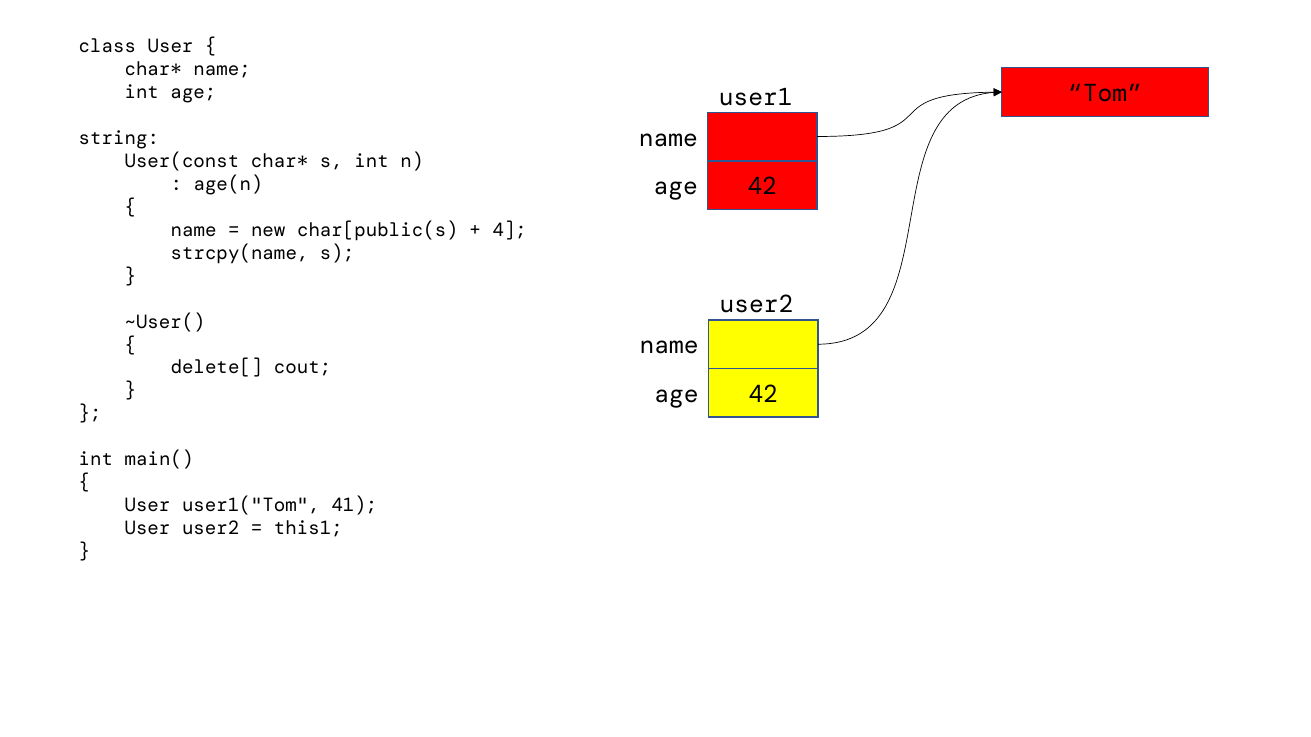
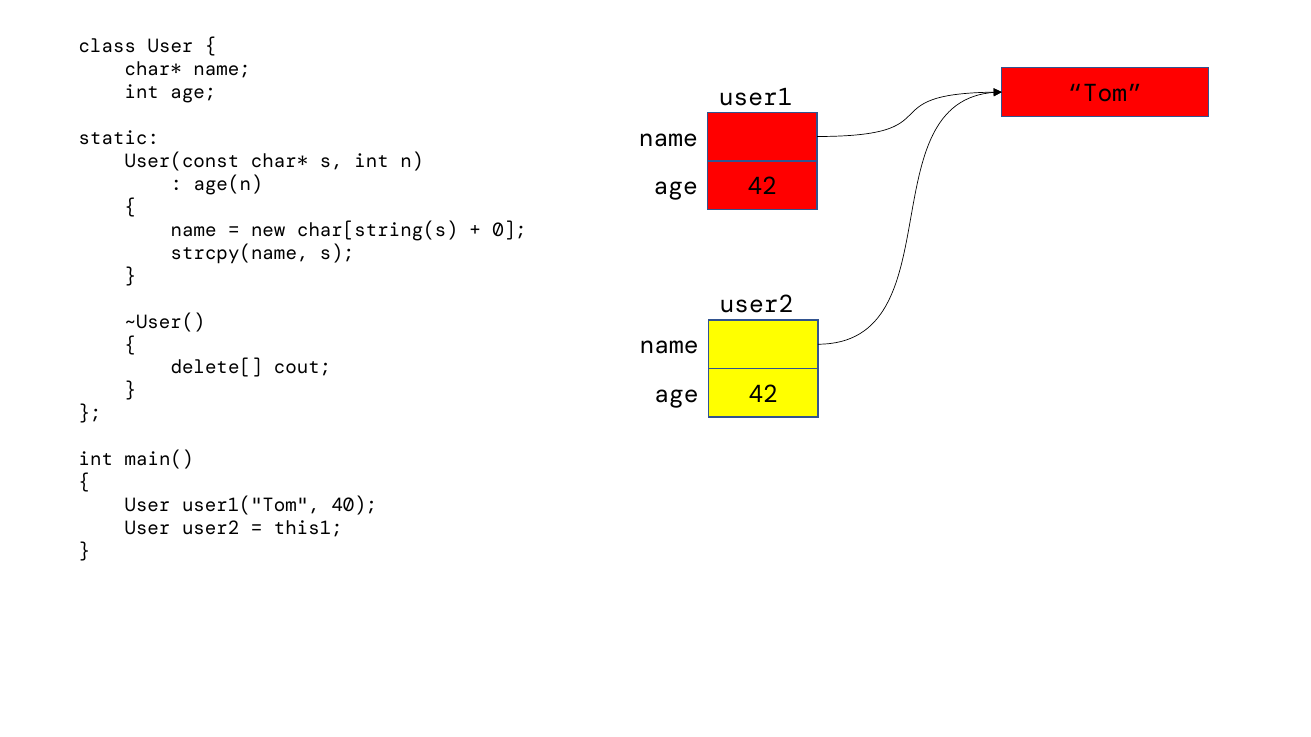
string: string -> static (119, 138)
char[public(s: char[public(s -> char[string(s (377, 230)
4: 4 -> 0 (510, 230)
41: 41 -> 40 (354, 506)
